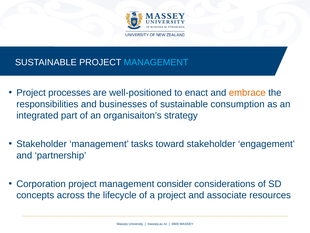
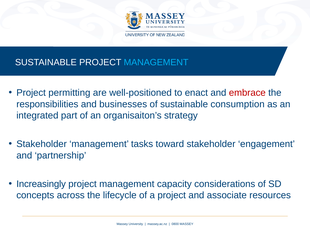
processes: processes -> permitting (69, 93)
embrace colour: orange -> red (247, 93)
Corporation: Corporation -> Increasingly (41, 184)
consider: consider -> capacity (174, 184)
